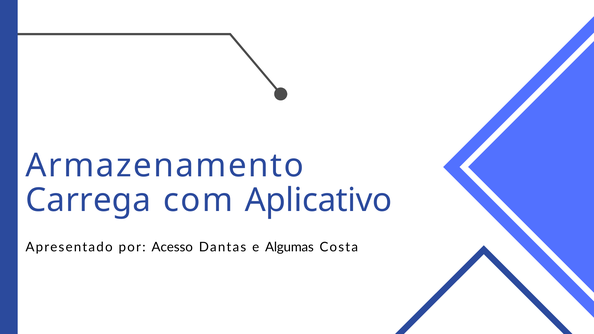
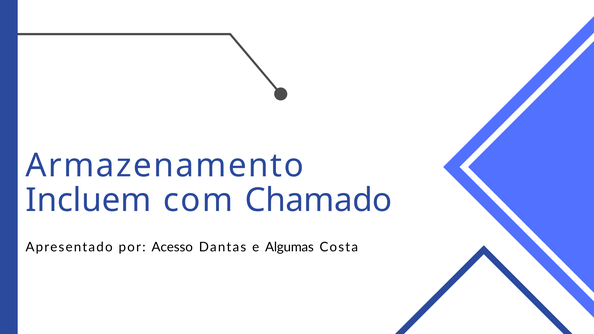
Carrega: Carrega -> Incluem (88, 200)
Aplicativo: Aplicativo -> Chamado (319, 200)
